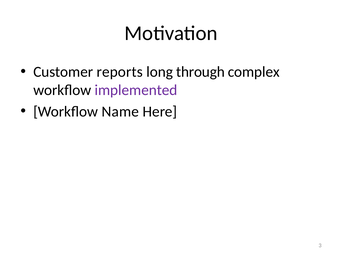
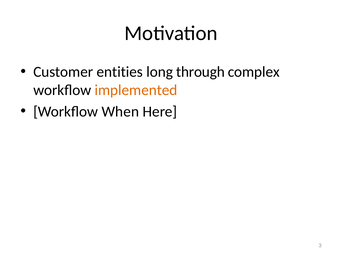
reports: reports -> entities (120, 72)
implemented colour: purple -> orange (136, 90)
Name: Name -> When (120, 111)
